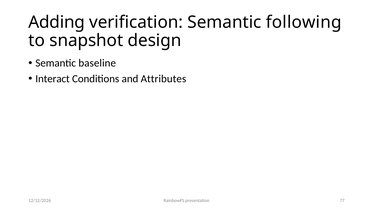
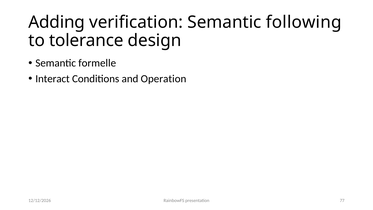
snapshot: snapshot -> tolerance (86, 41)
baseline: baseline -> formelle (97, 63)
Attributes: Attributes -> Operation (164, 79)
